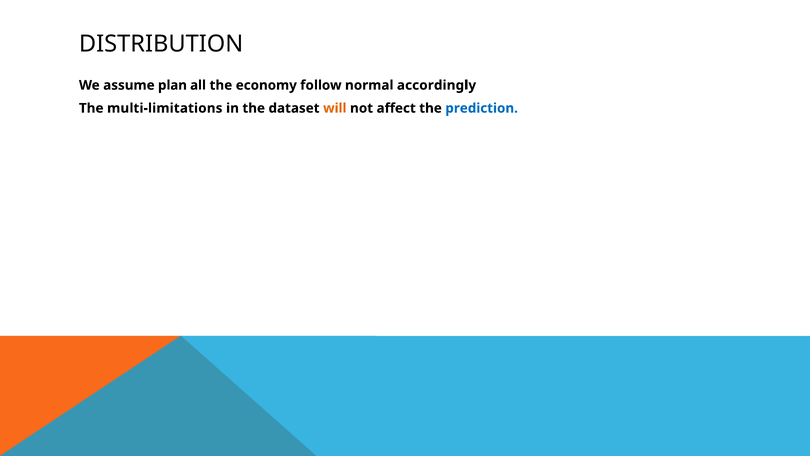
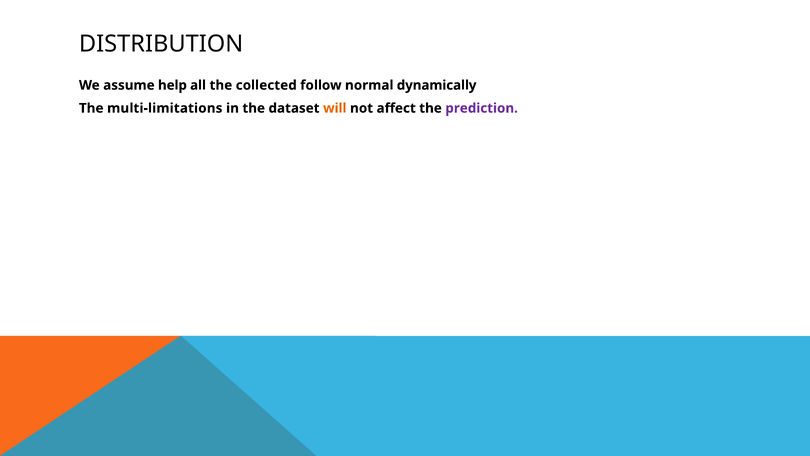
plan: plan -> help (172, 85)
economy: economy -> collected (266, 85)
accordingly: accordingly -> dynamically (437, 85)
prediction colour: blue -> purple (482, 108)
